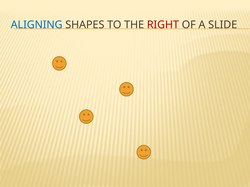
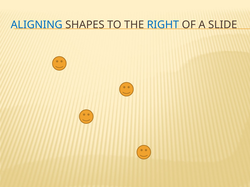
RIGHT colour: red -> blue (163, 25)
